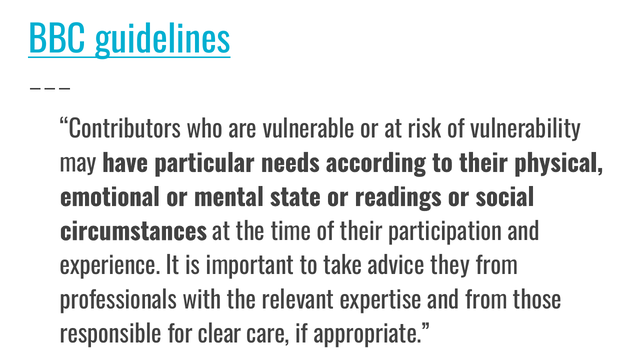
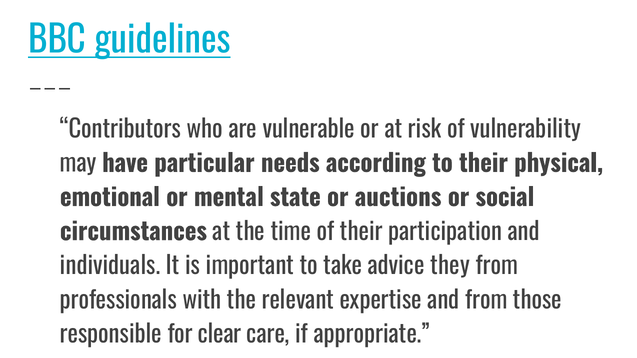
readings: readings -> auctions (398, 198)
experience: experience -> individuals (110, 266)
